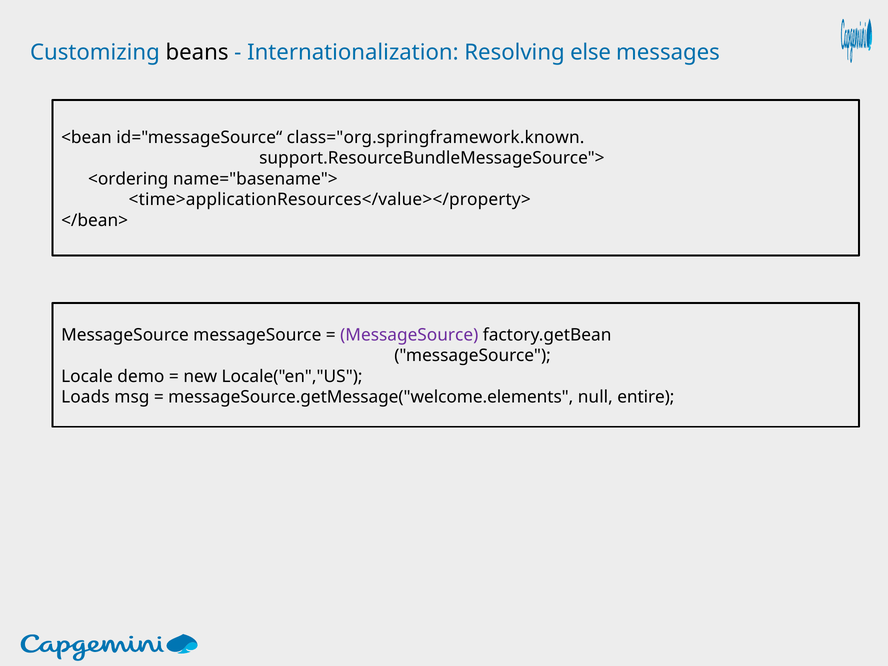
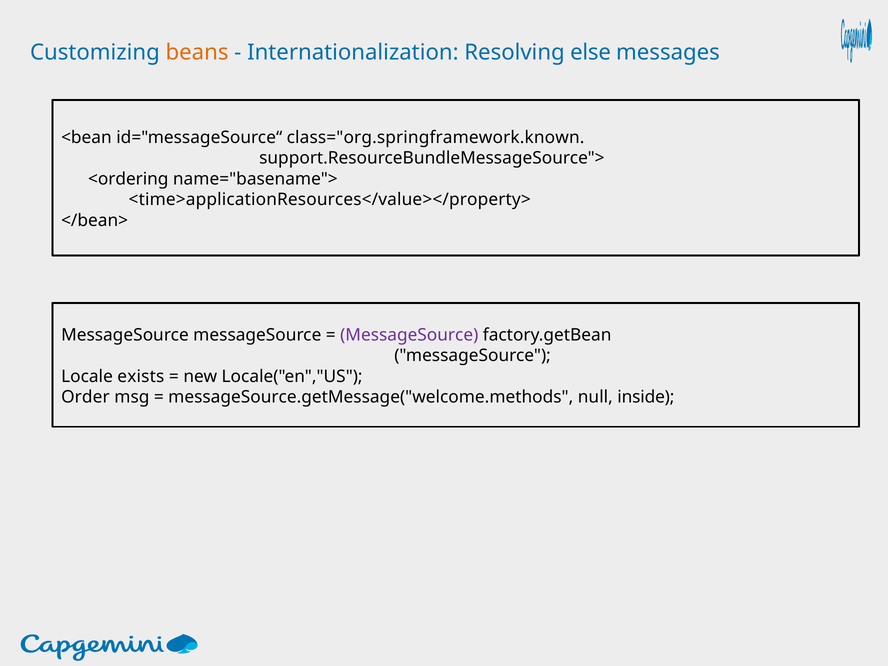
beans colour: black -> orange (197, 52)
demo: demo -> exists (141, 376)
Loads: Loads -> Order (85, 397)
messageSource.getMessage("welcome.elements: messageSource.getMessage("welcome.elements -> messageSource.getMessage("welcome.methods (371, 397)
entire: entire -> inside (646, 397)
